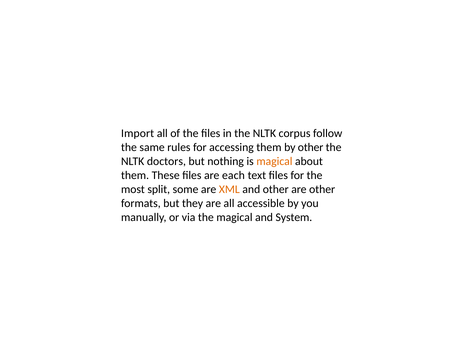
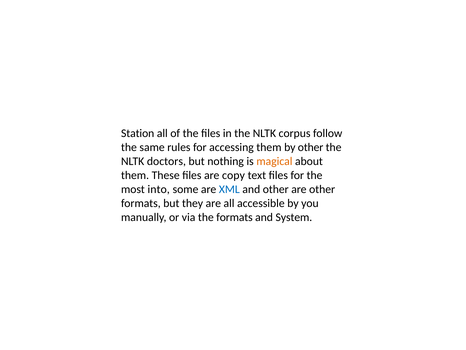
Import: Import -> Station (138, 133)
each: each -> copy (233, 175)
split: split -> into (159, 189)
XML colour: orange -> blue (229, 189)
the magical: magical -> formats (235, 217)
